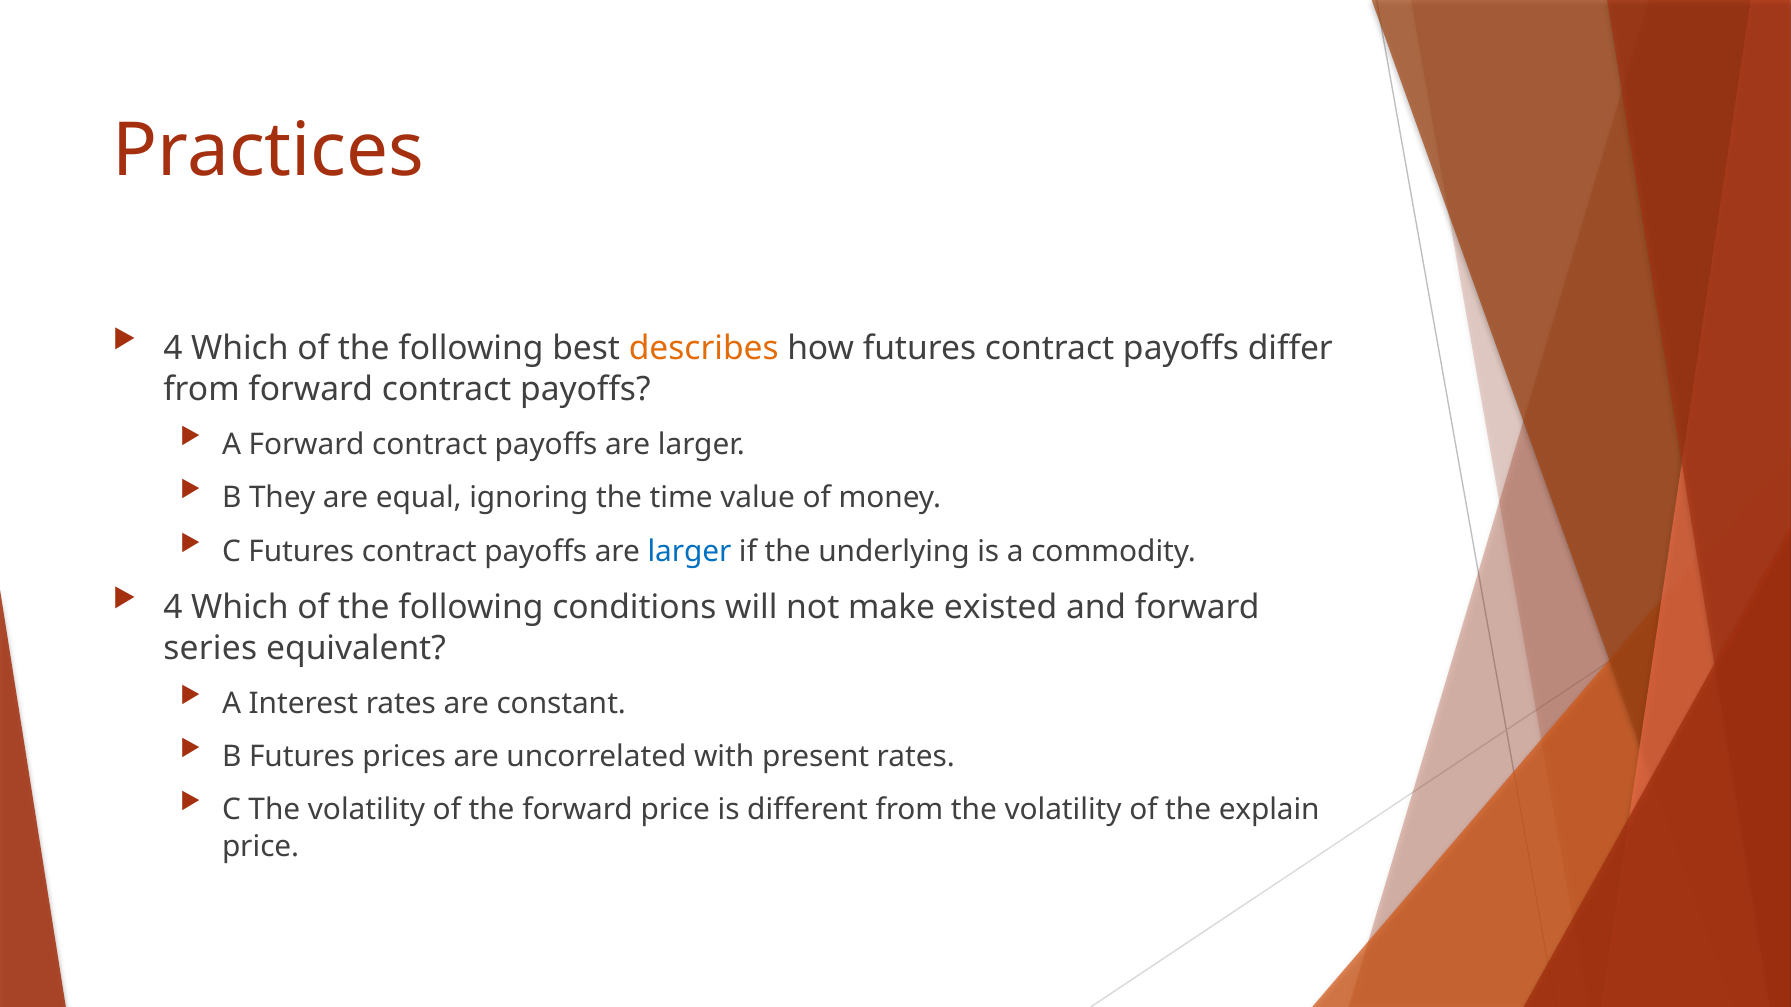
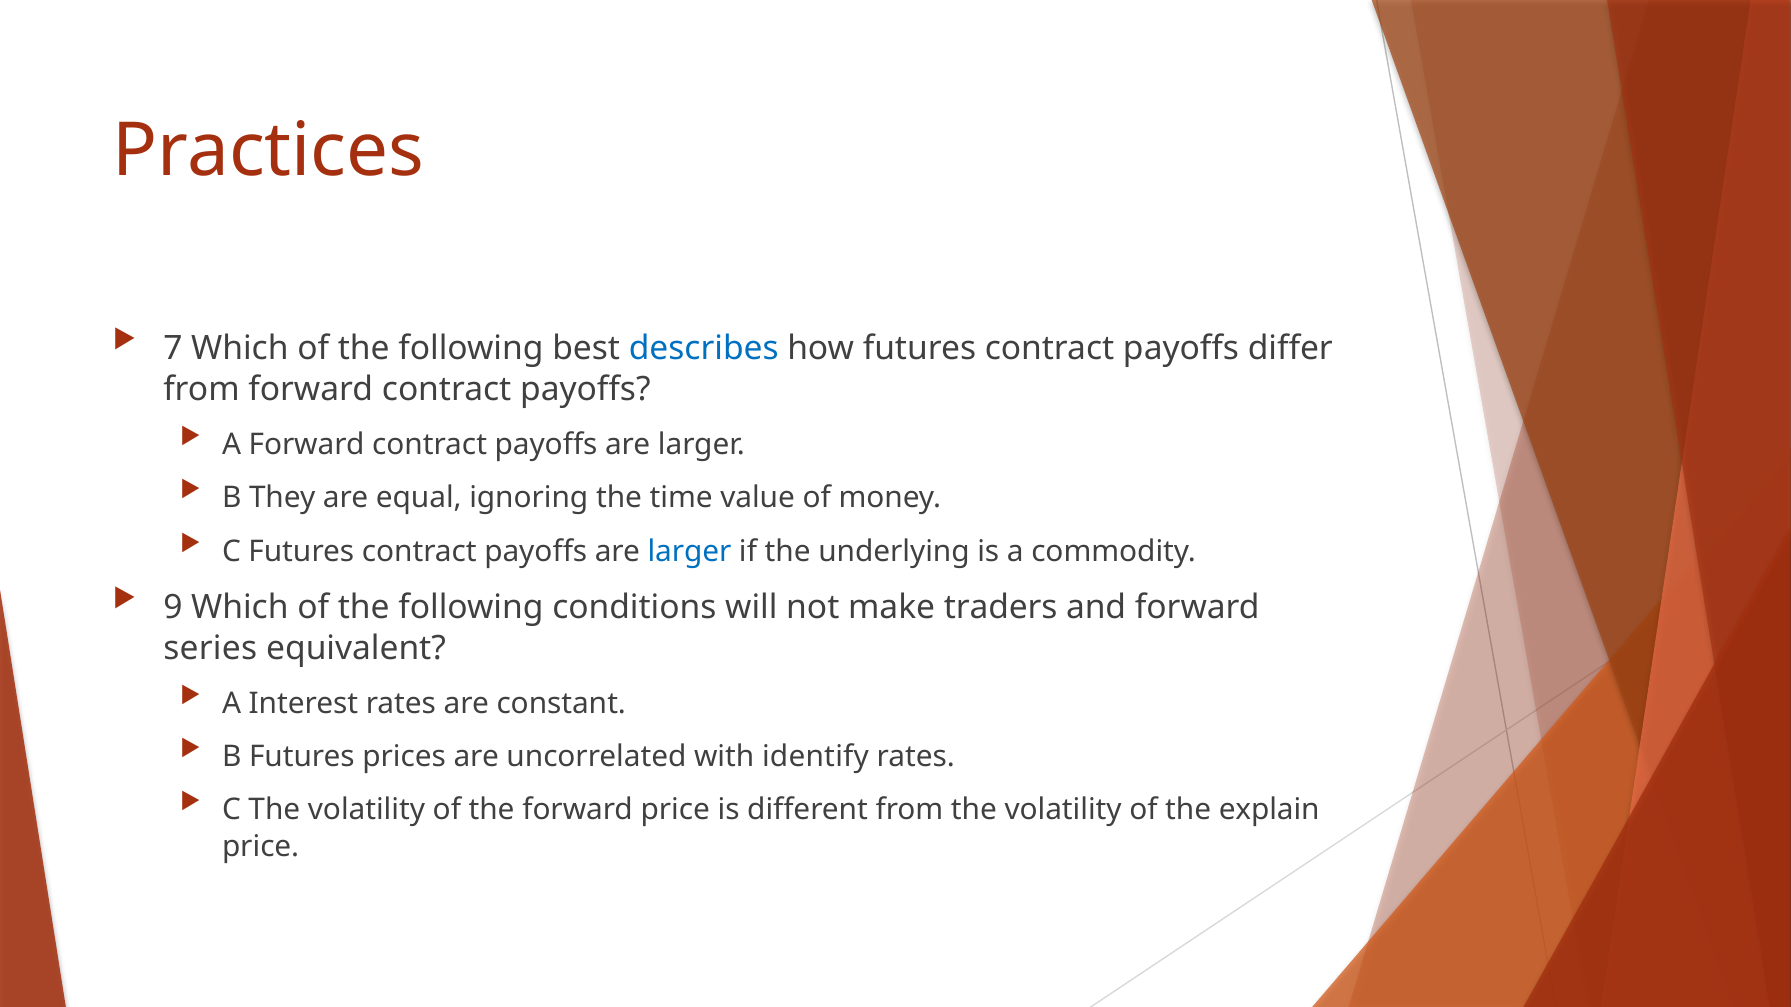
4: 4 -> 7 (173, 349)
describes colour: orange -> blue (704, 349)
4: 4 -> 9 (173, 607)
existed: existed -> traders (1001, 607)
present: present -> identify (815, 757)
